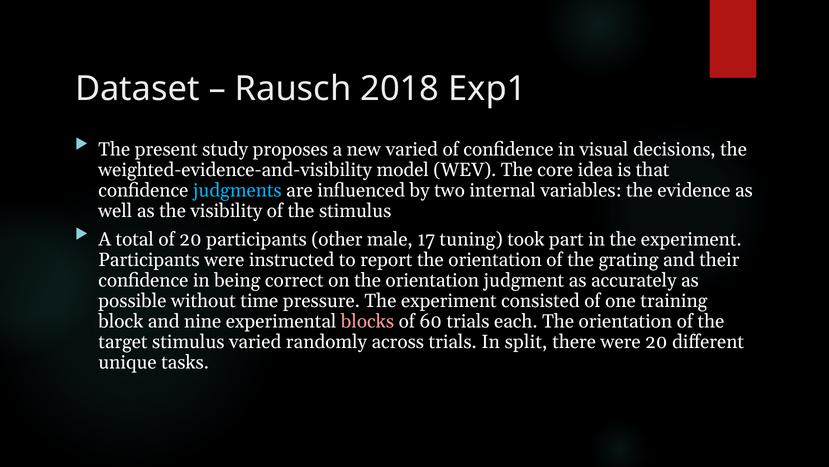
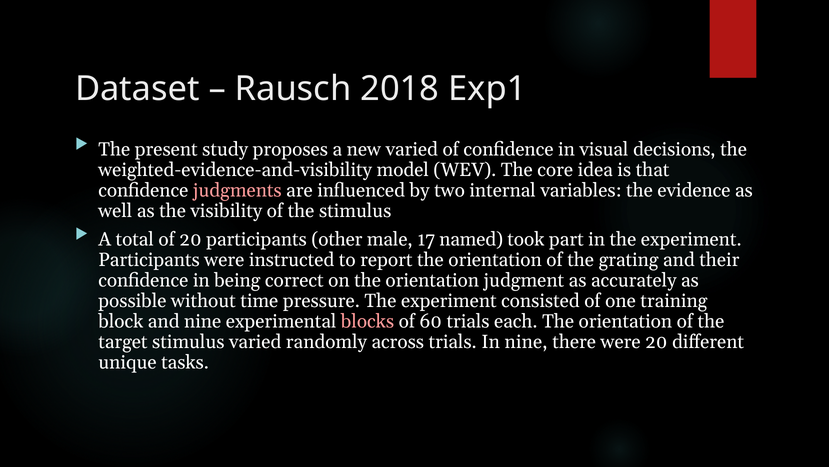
judgments colour: light blue -> pink (237, 190)
tuning: tuning -> named (471, 239)
In split: split -> nine (526, 342)
